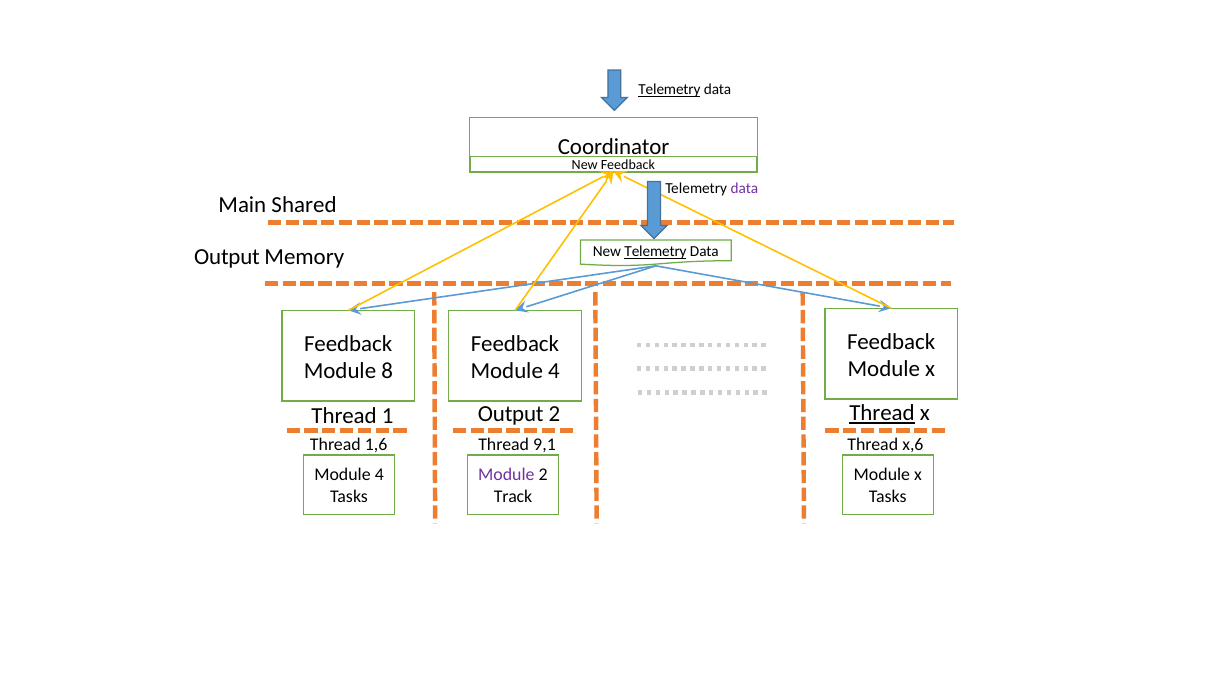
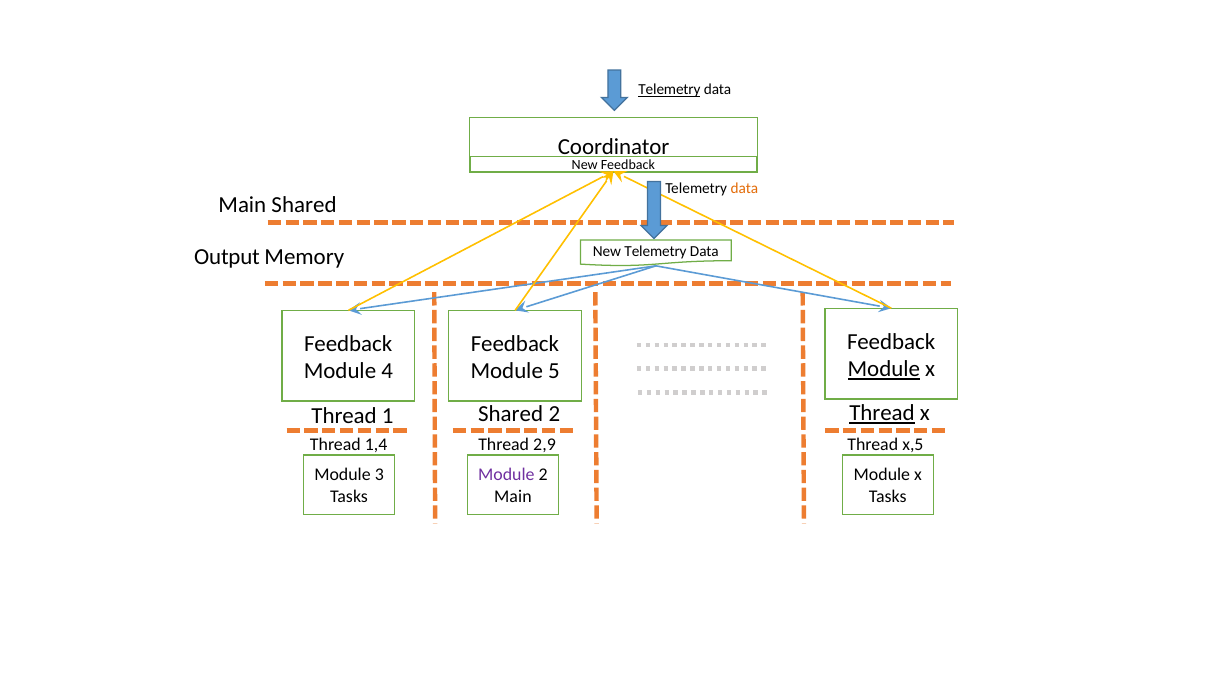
data colour: purple -> orange (744, 189)
Telemetry underline: present -> none (656, 252)
Module underline: none -> present (884, 369)
8: 8 -> 4 (387, 371)
4: 4 -> 5 (554, 371)
Output: Output -> Shared (511, 414)
1,6: 1,6 -> 1,4 (376, 445)
9,1: 9,1 -> 2,9 (544, 445)
x,6: x,6 -> x,5 (913, 445)
4: 4 -> 3 (379, 475)
Track: Track -> Main (513, 497)
